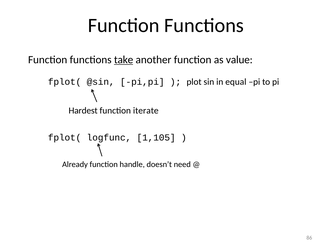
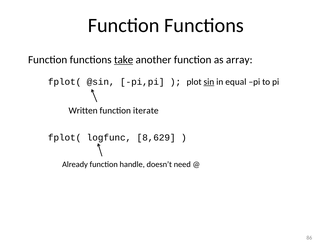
value: value -> array (239, 60)
sin underline: none -> present (209, 82)
Hardest: Hardest -> Written (83, 111)
1,105: 1,105 -> 8,629 (156, 138)
